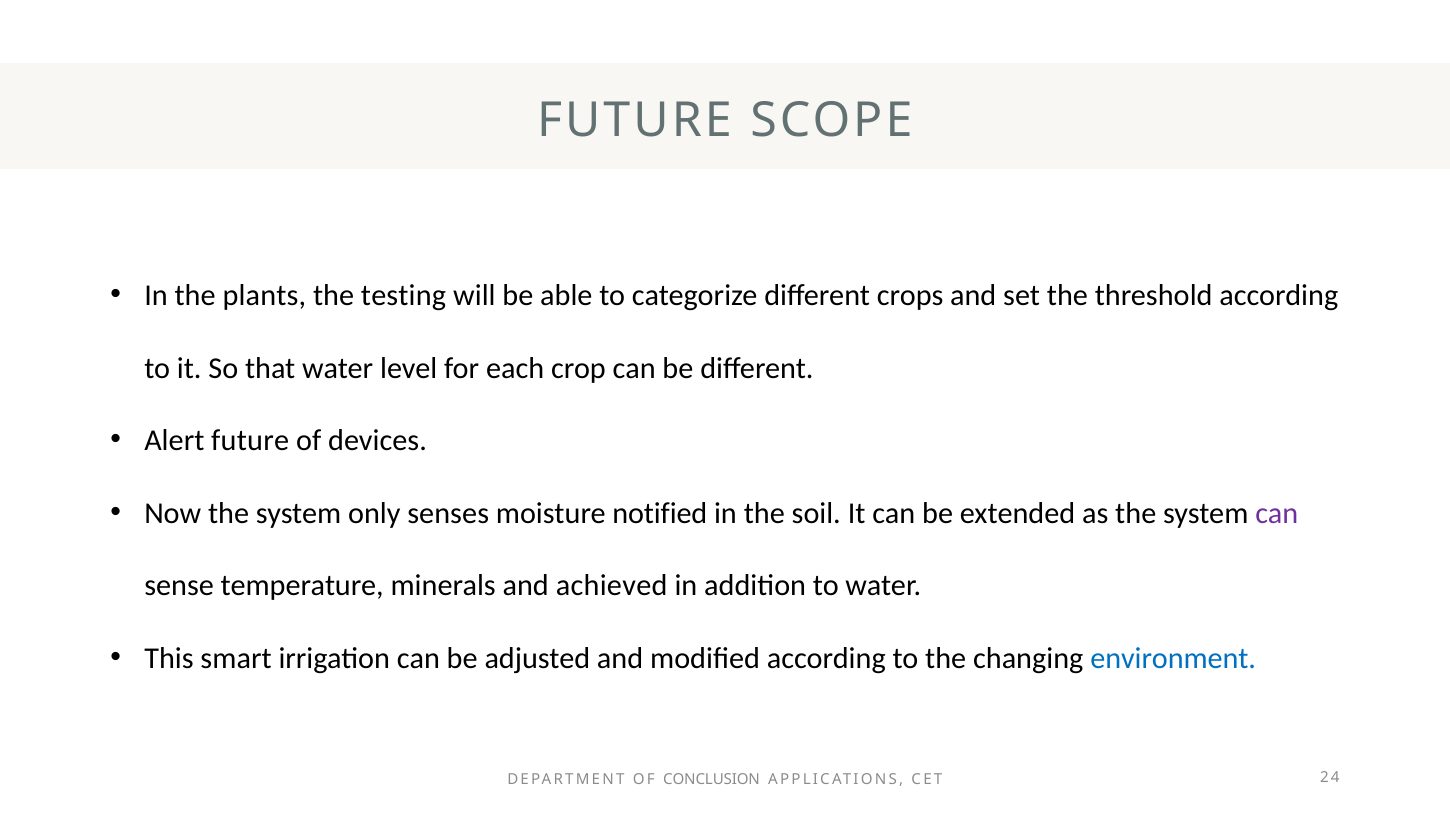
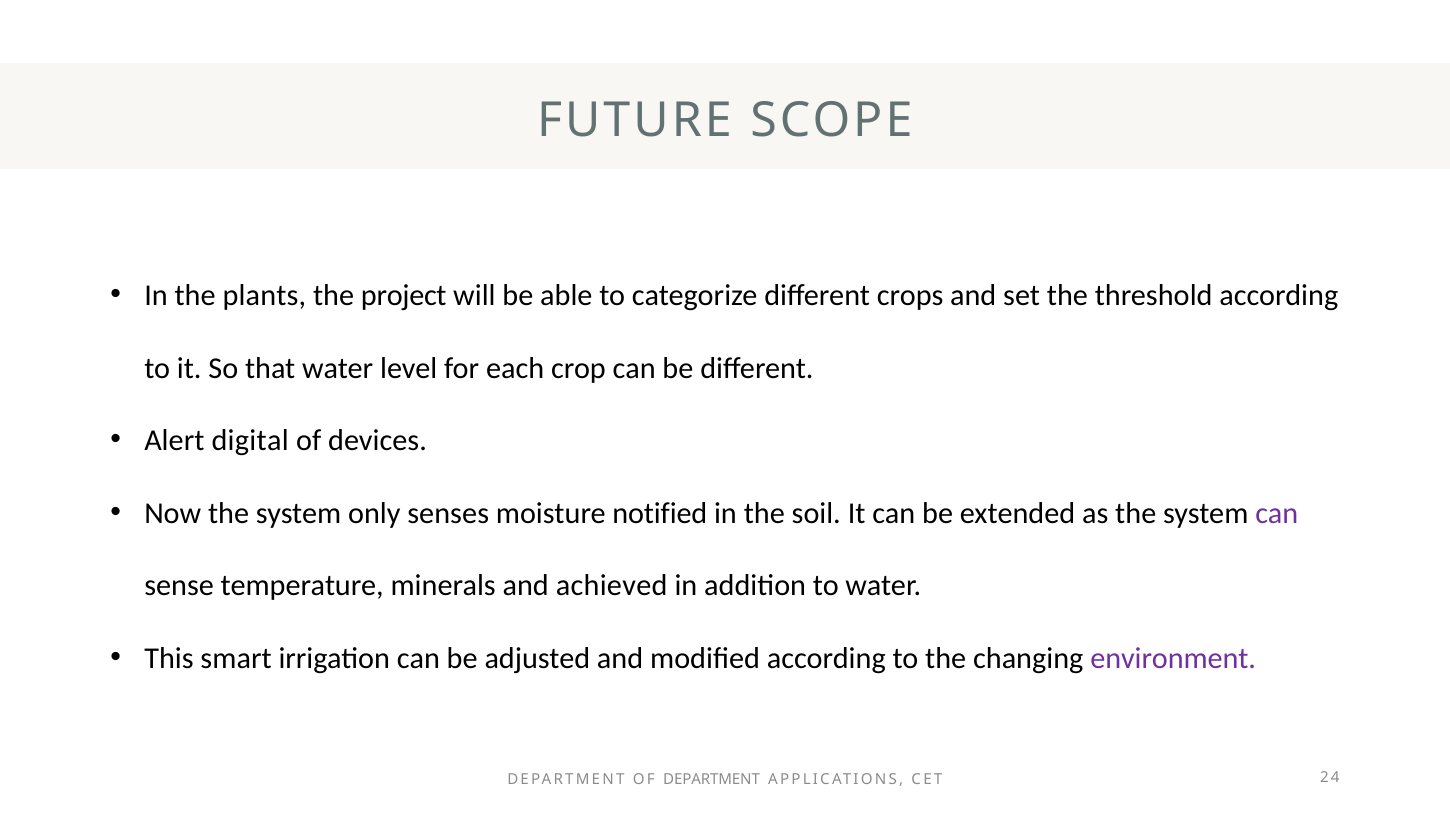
testing: testing -> project (404, 295)
Alert future: future -> digital (250, 440)
environment colour: blue -> purple (1173, 658)
OF CONCLUSION: CONCLUSION -> DEPARTMENT (712, 779)
